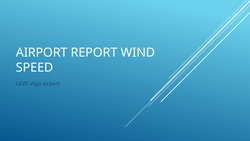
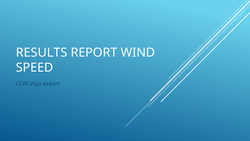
AIRPORT: AIRPORT -> RESULTS (42, 52)
